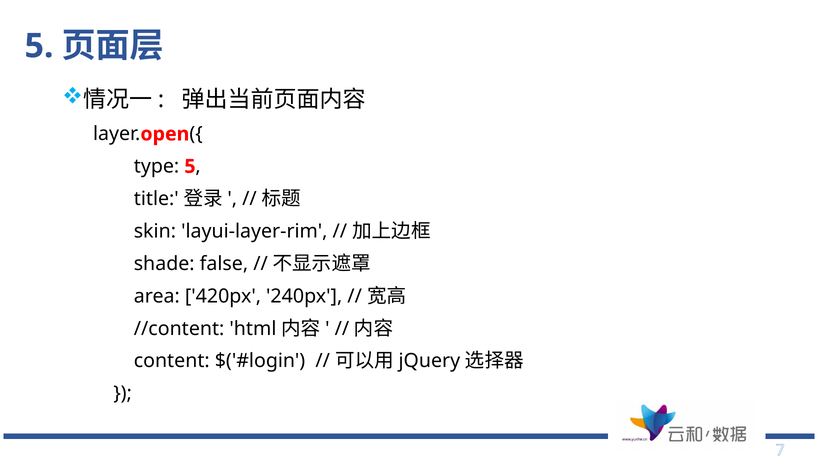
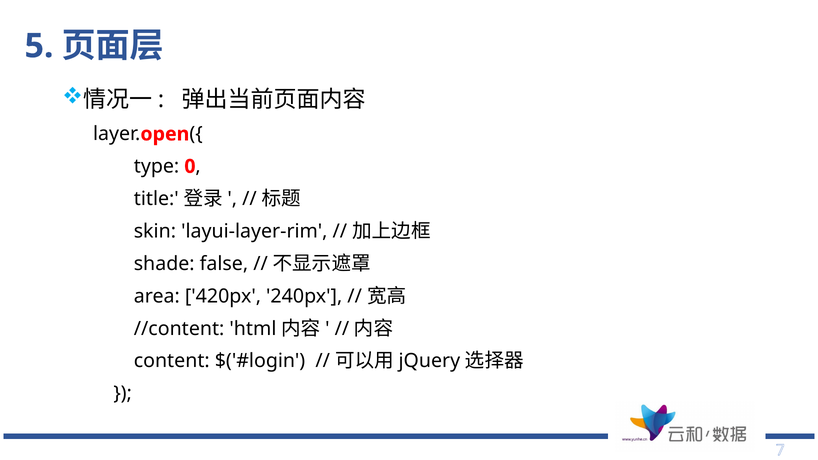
type 5: 5 -> 0 (190, 166)
